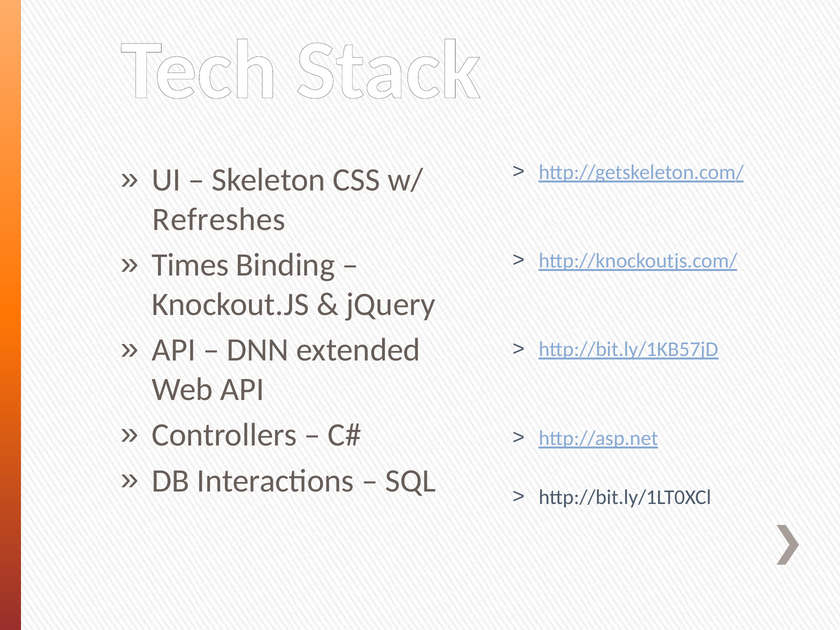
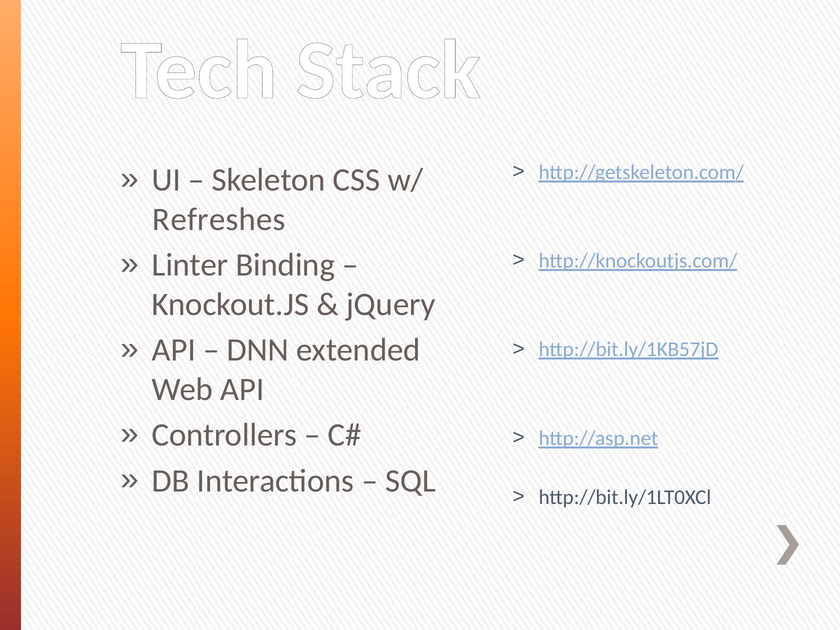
Times: Times -> Linter (190, 265)
